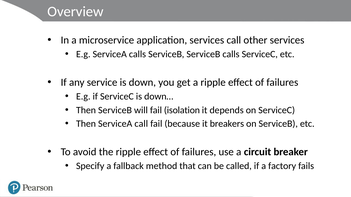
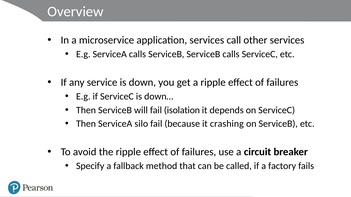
ServiceA call: call -> silo (141, 124)
breakers: breakers -> crashing (227, 124)
